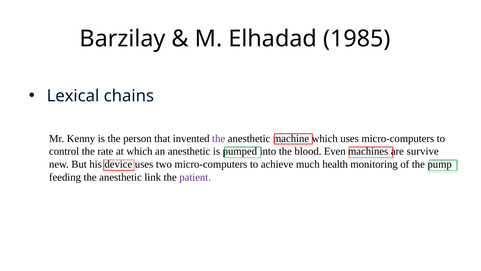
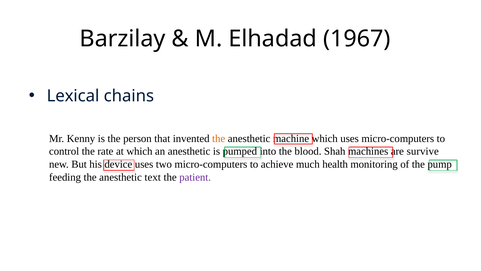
1985: 1985 -> 1967 (357, 39)
the colour: purple -> orange (219, 138)
Even: Even -> Shah (335, 151)
link: link -> text (153, 177)
